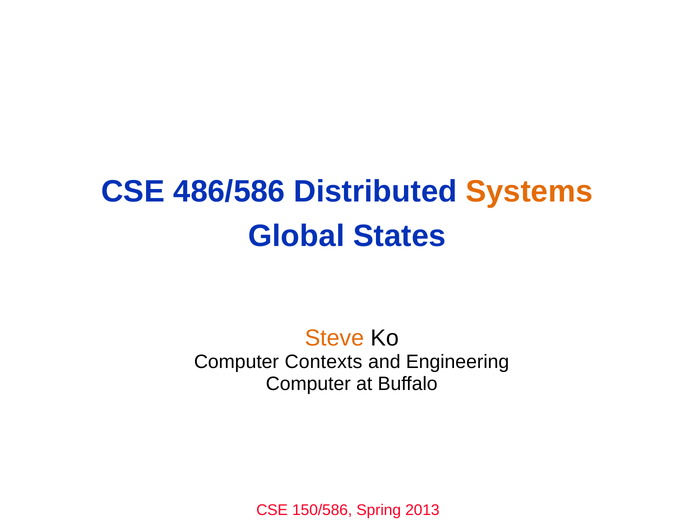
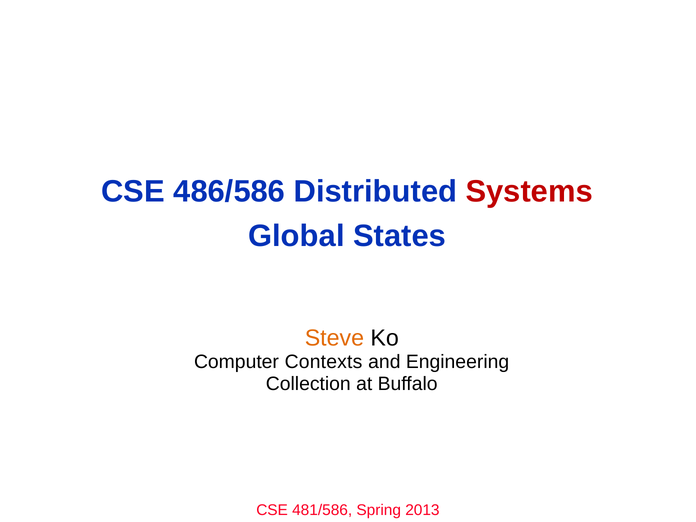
Systems colour: orange -> red (529, 192)
Computer: Computer -> Collection (308, 384)
150/586: 150/586 -> 481/586 (322, 510)
